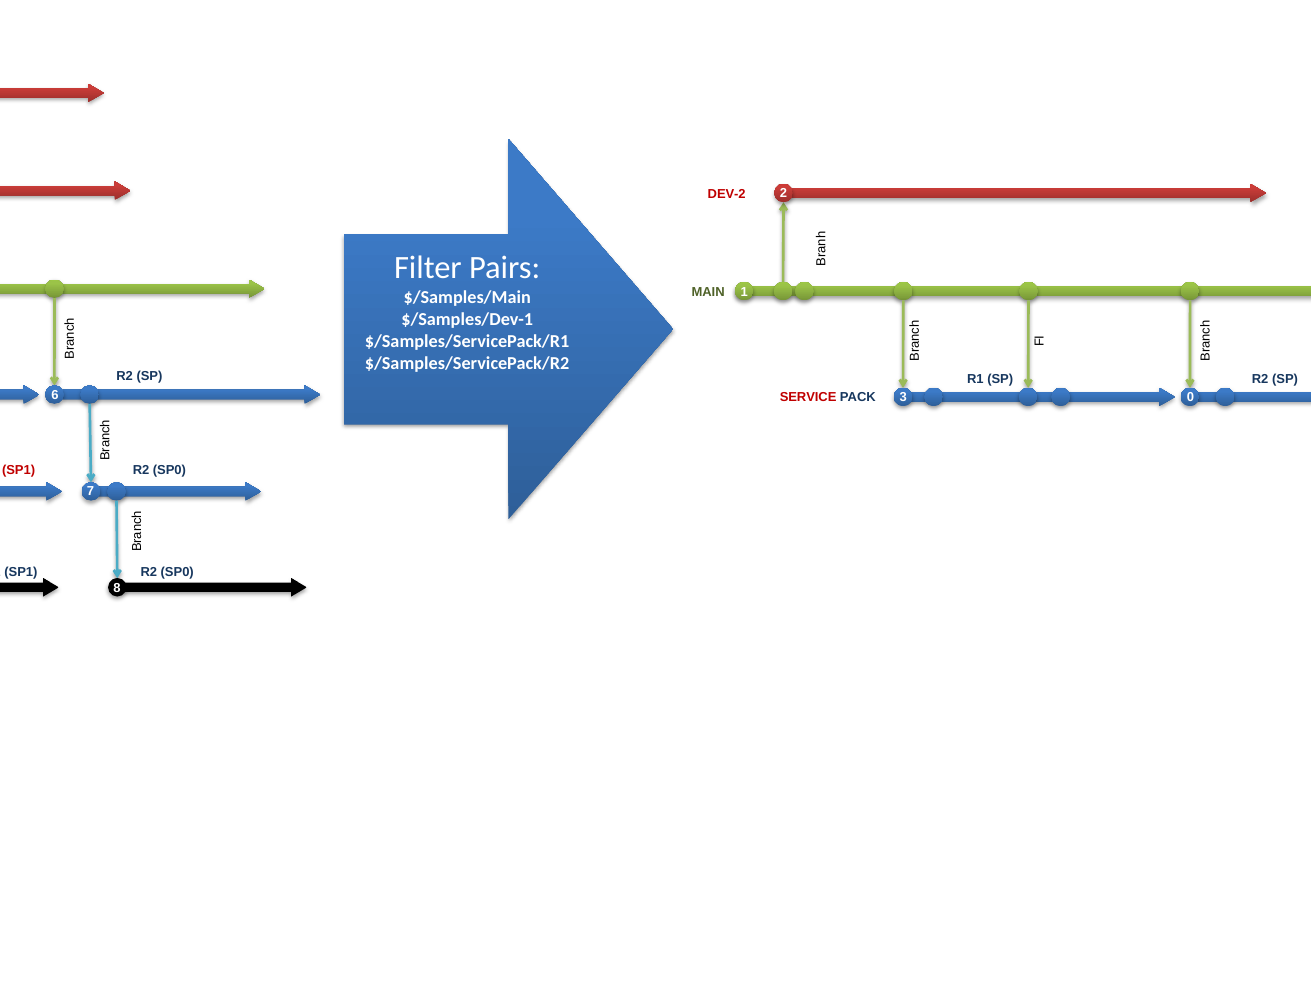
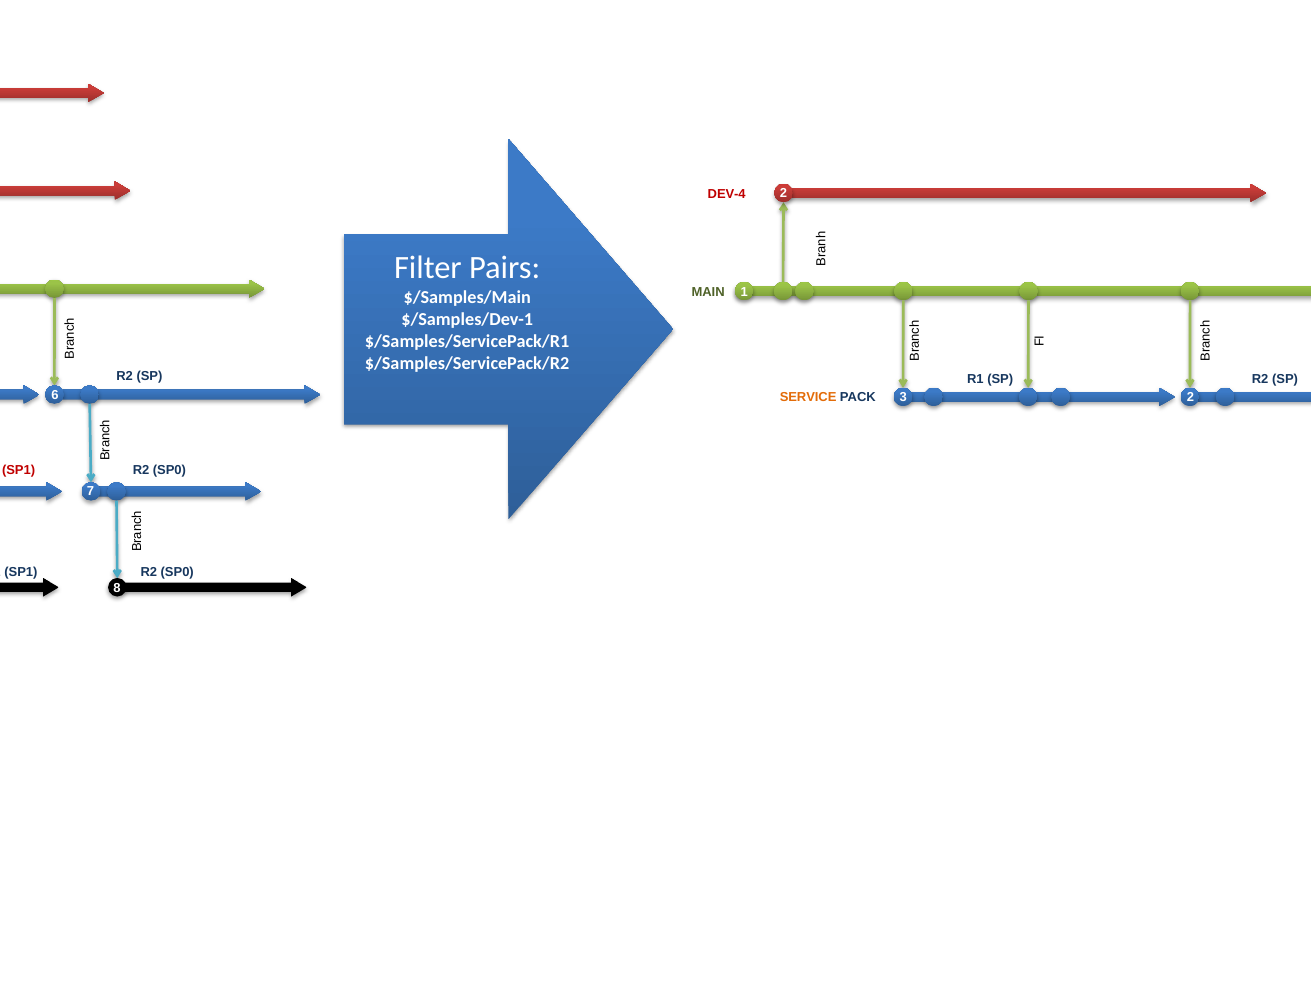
DEV-2: DEV-2 -> DEV-4 (727, 194)
SERVICE colour: red -> orange (808, 398)
3 0: 0 -> 2 (1190, 398)
